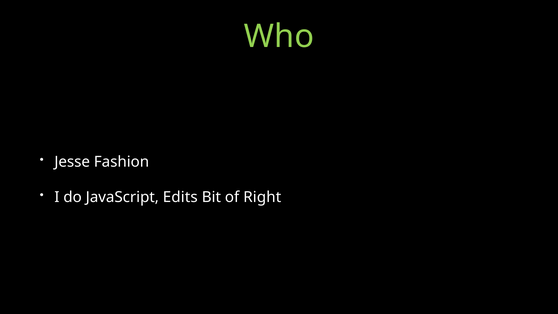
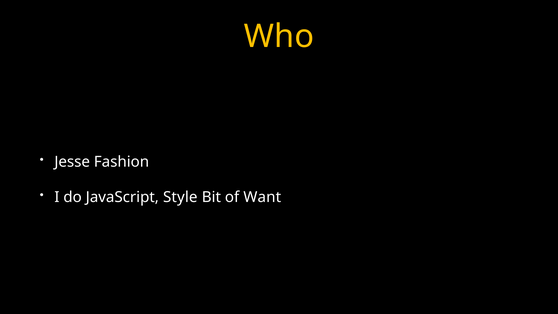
Who colour: light green -> yellow (279, 37)
Edits: Edits -> Style (180, 197)
Right: Right -> Want (262, 197)
